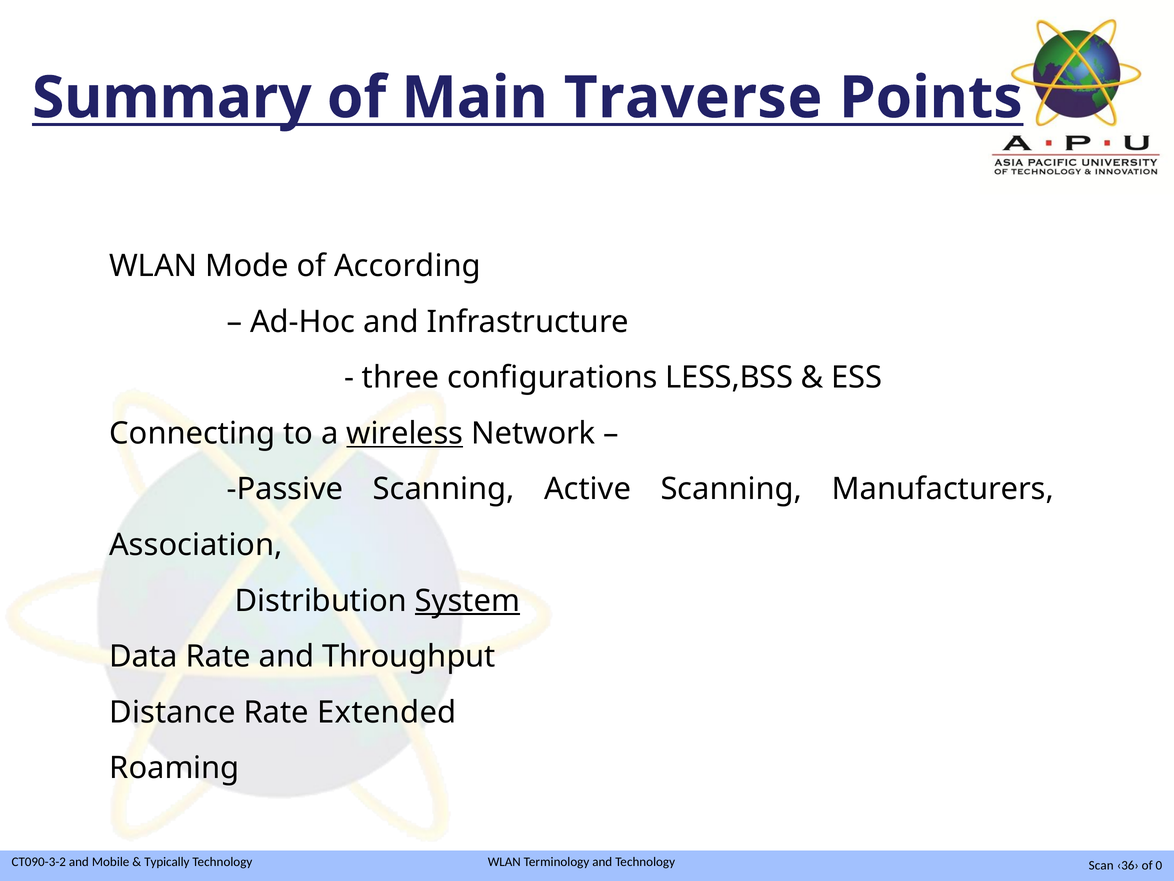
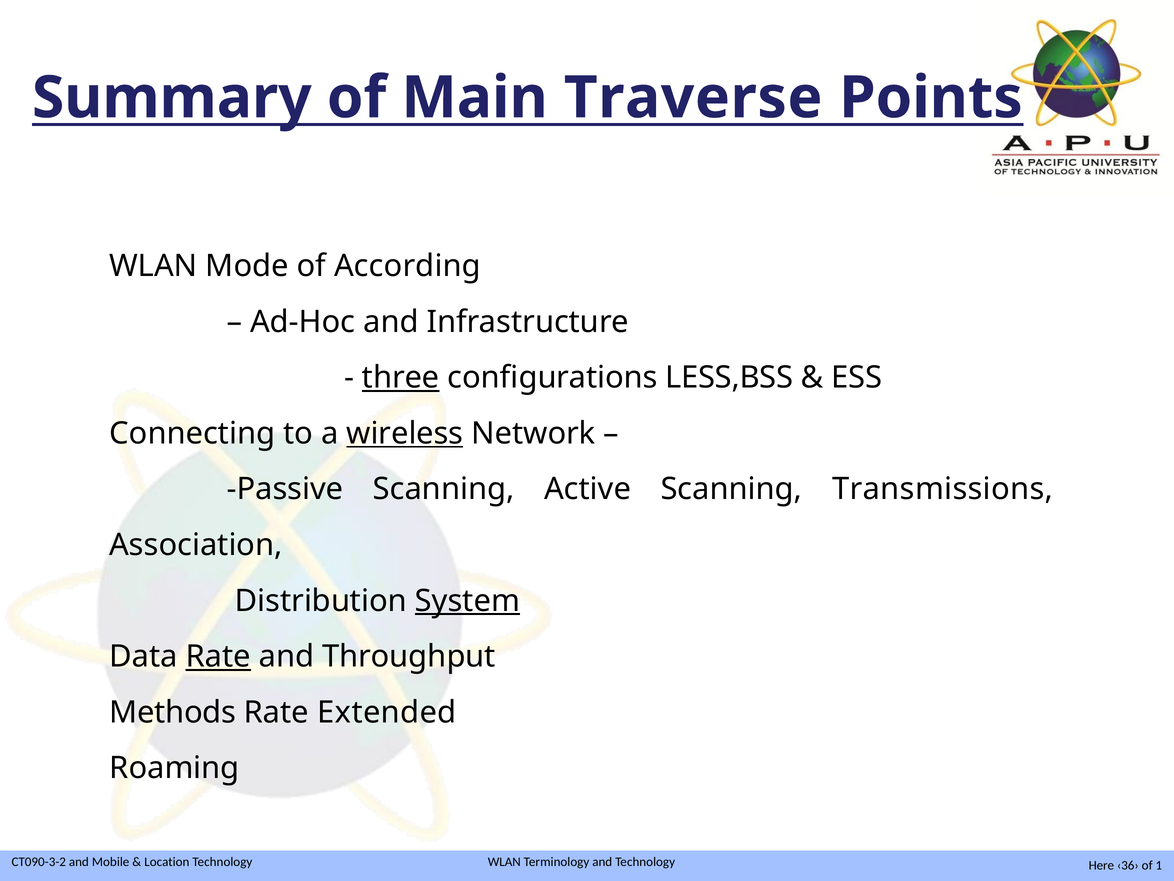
three underline: none -> present (401, 377)
Manufacturers: Manufacturers -> Transmissions (943, 489)
Rate underline: none -> present (218, 656)
Distance: Distance -> Methods (173, 712)
Typically: Typically -> Location (167, 862)
Scan: Scan -> Here (1101, 865)
0: 0 -> 1 (1159, 865)
